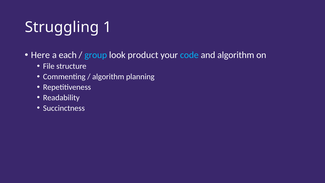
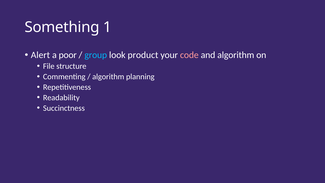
Struggling: Struggling -> Something (62, 27)
Here: Here -> Alert (40, 55)
each: each -> poor (68, 55)
code colour: light blue -> pink (189, 55)
